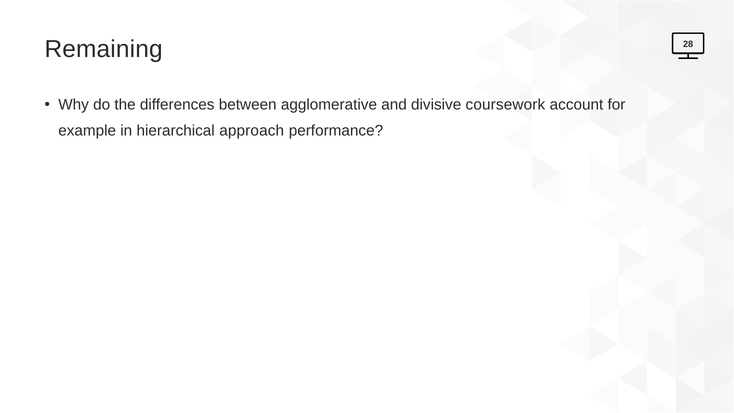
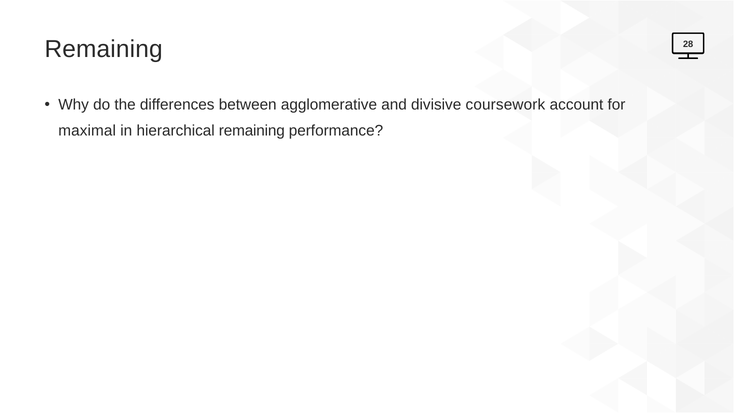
example: example -> maximal (87, 131)
hierarchical approach: approach -> remaining (252, 131)
